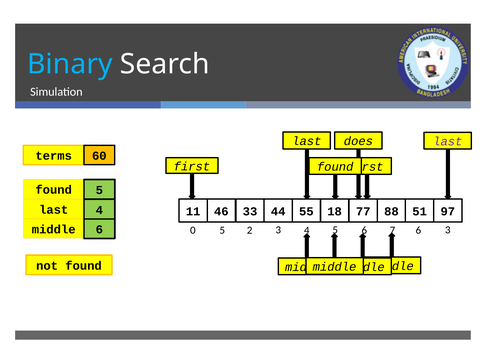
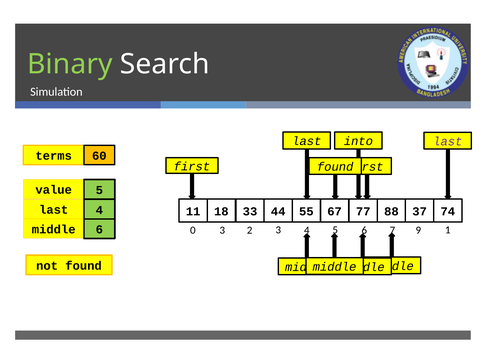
Binary colour: light blue -> light green (70, 64)
does: does -> into (358, 142)
found: found -> value (54, 190)
46: 46 -> 18 (221, 212)
18: 18 -> 67 (335, 212)
51: 51 -> 37 (420, 212)
97: 97 -> 74 (448, 212)
3: 3 -> 1 (448, 230)
0 5: 5 -> 3 (222, 231)
2 6: 6 -> 9 (418, 231)
